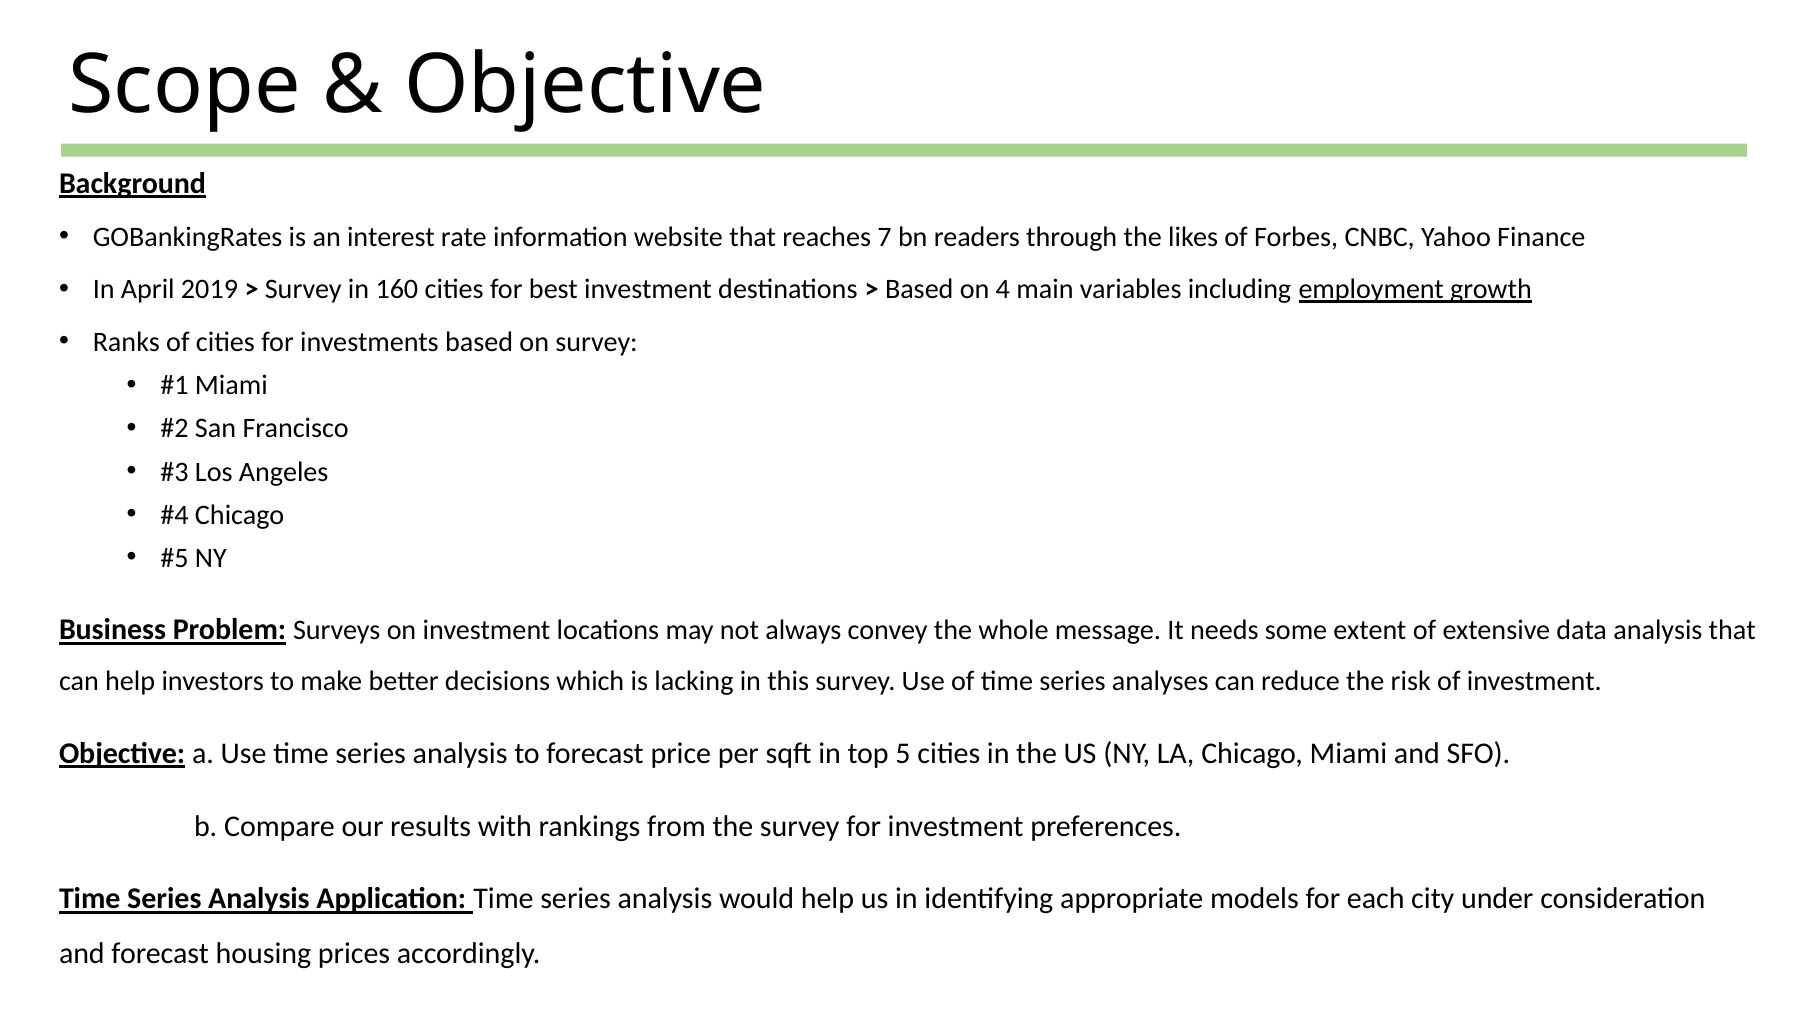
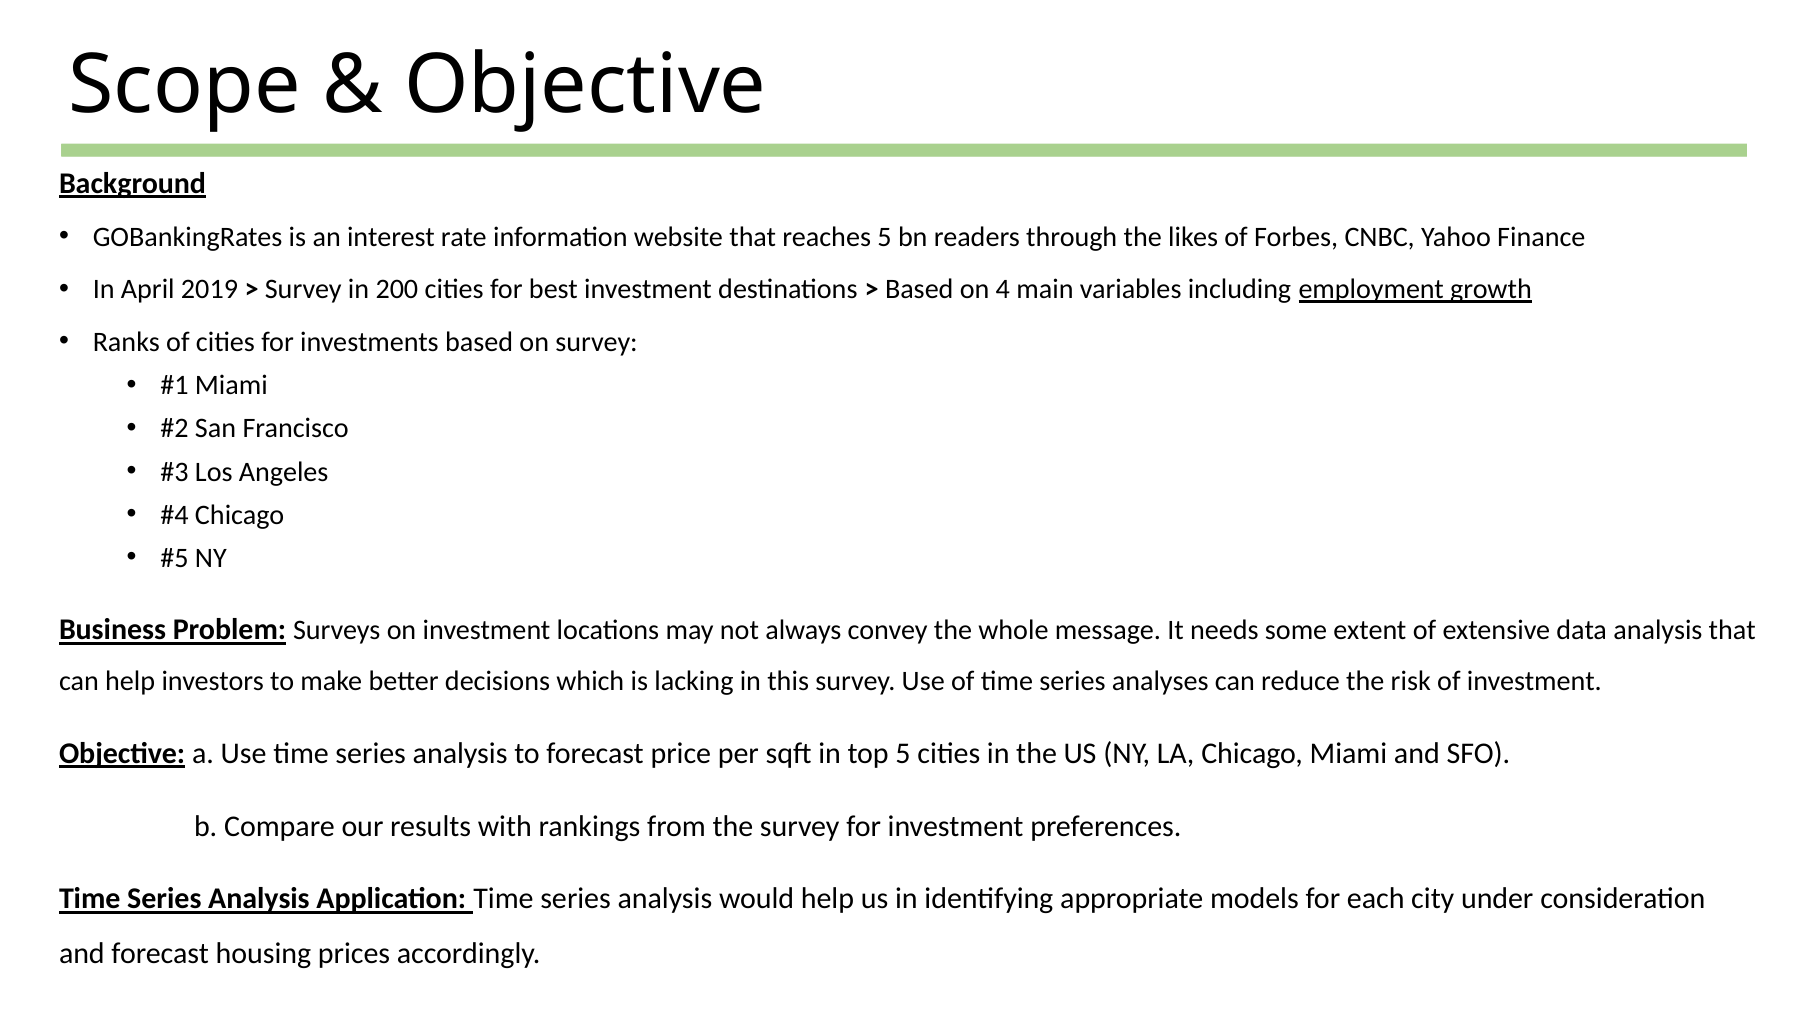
reaches 7: 7 -> 5 (884, 237)
160: 160 -> 200 (397, 290)
